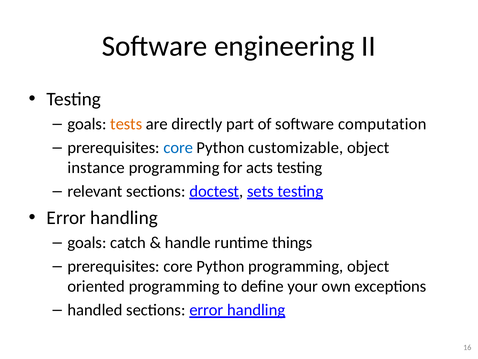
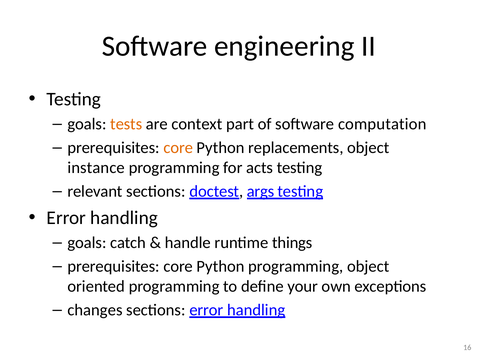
directly: directly -> context (197, 124)
core colour: blue -> orange (178, 148)
customizable: customizable -> replacements (296, 148)
sets: sets -> args (260, 191)
handled: handled -> changes (95, 310)
